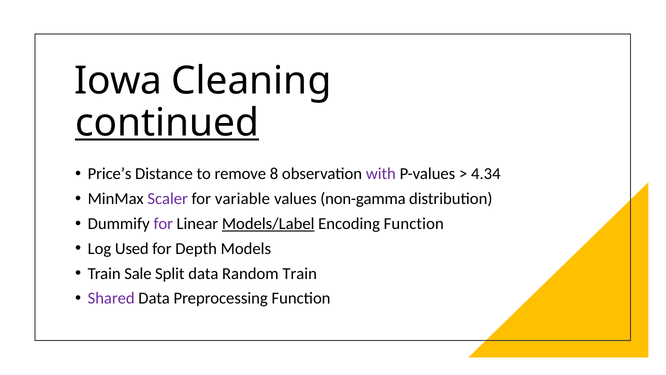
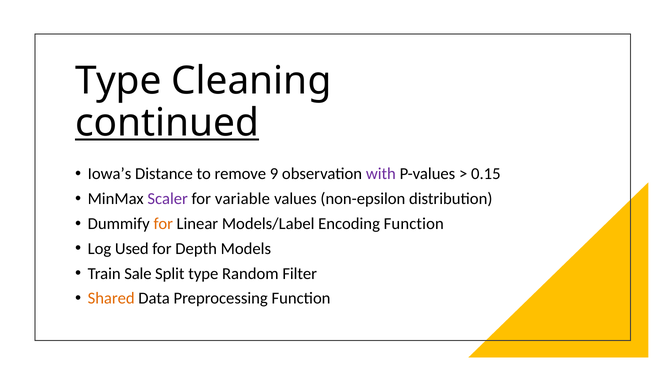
Iowa: Iowa -> Type (118, 81)
Price’s: Price’s -> Iowa’s (109, 174)
8: 8 -> 9 (274, 174)
4.34: 4.34 -> 0.15 (486, 174)
non-gamma: non-gamma -> non-epsilon (363, 199)
for colour: purple -> orange (163, 223)
Models/Label underline: present -> none (268, 223)
Split data: data -> type (203, 273)
Random Train: Train -> Filter (300, 273)
Shared colour: purple -> orange (111, 298)
